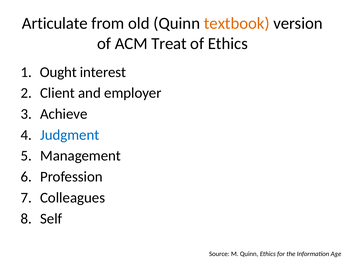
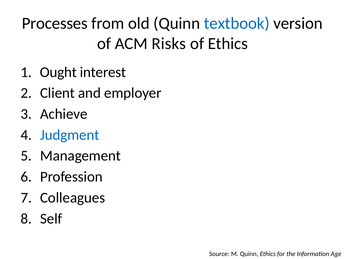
Articulate: Articulate -> Processes (55, 23)
textbook colour: orange -> blue (237, 23)
Treat: Treat -> Risks (169, 43)
